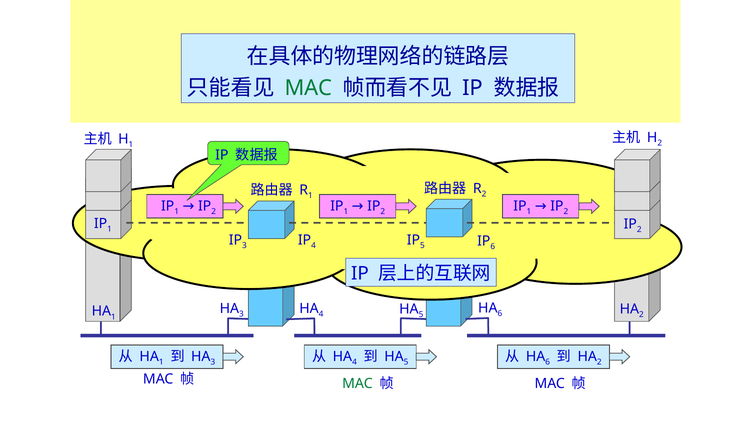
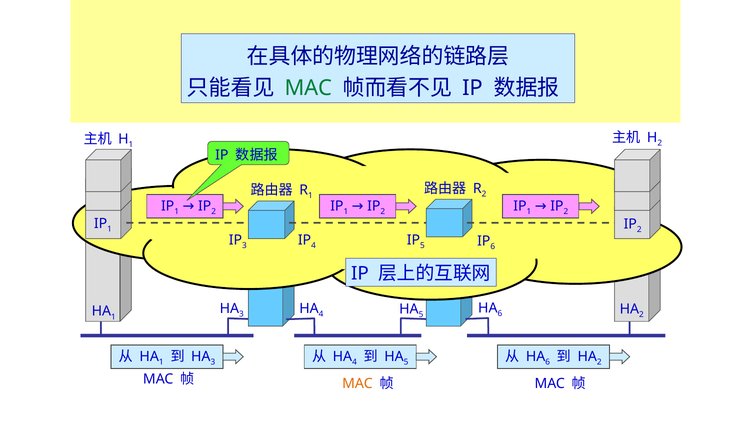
MAC colour: green -> orange (357, 383)
